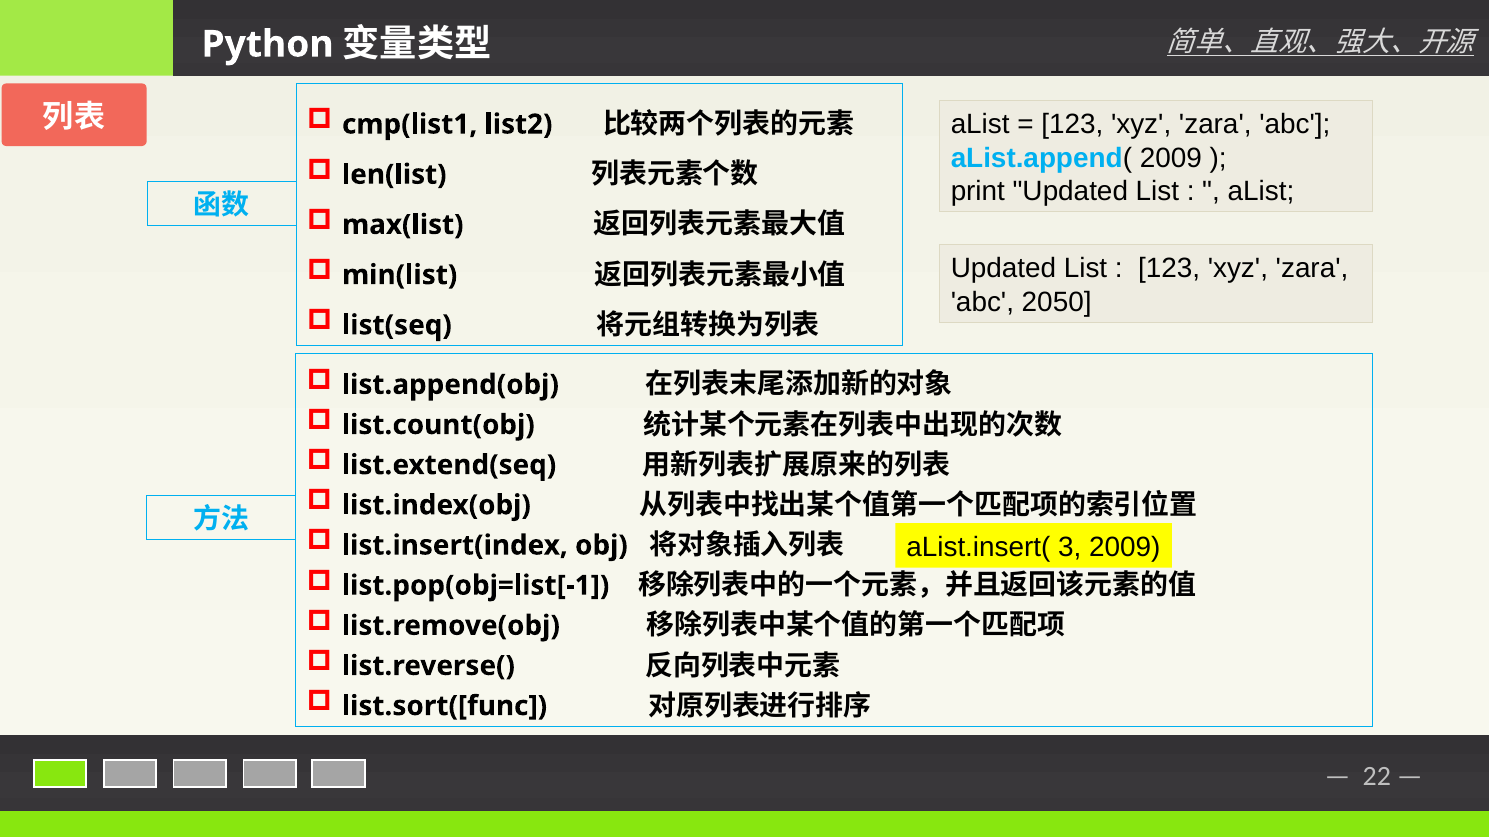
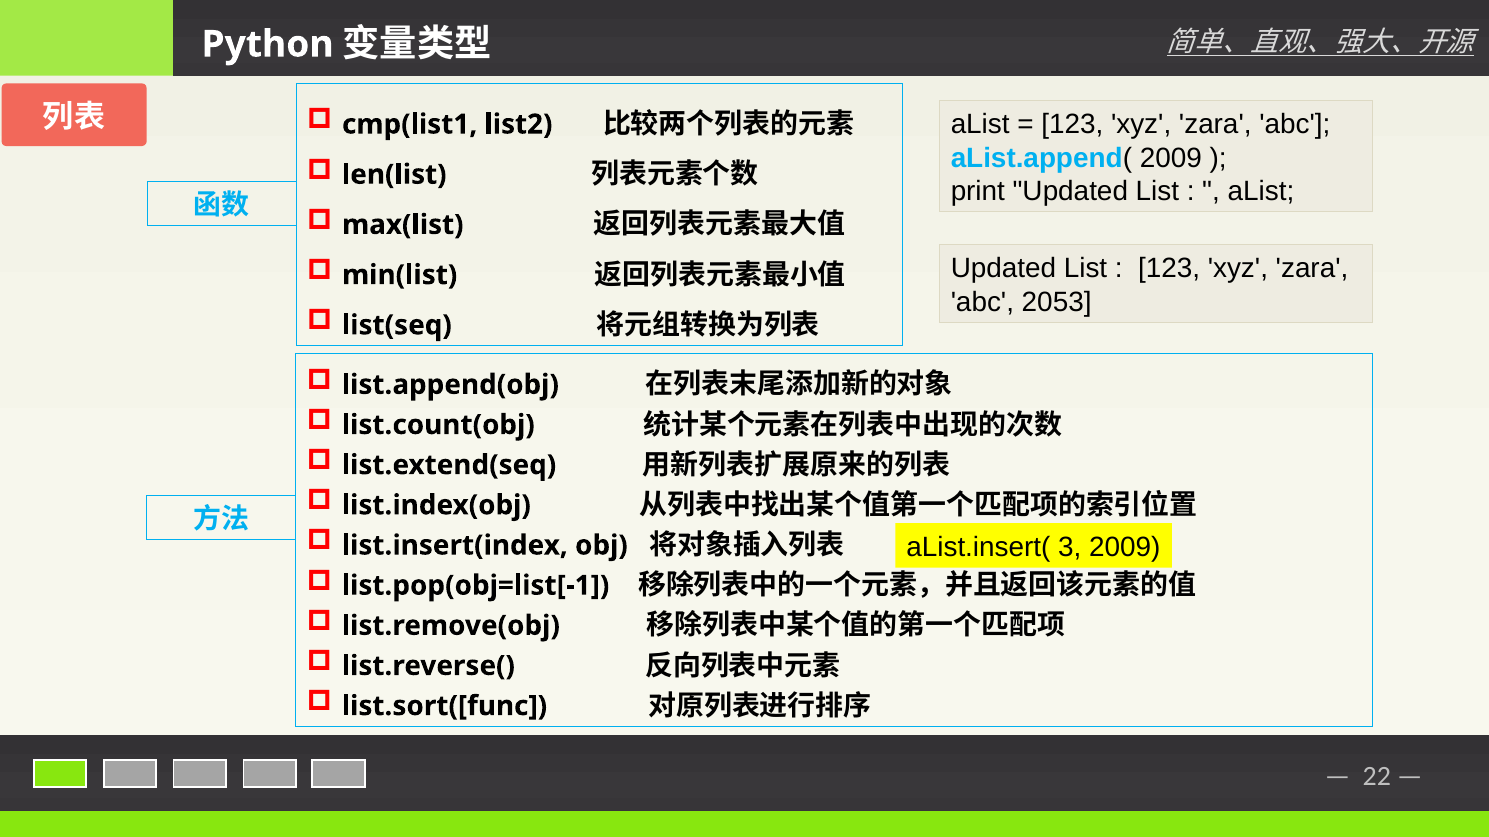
2050: 2050 -> 2053 (1057, 302)
